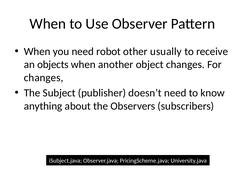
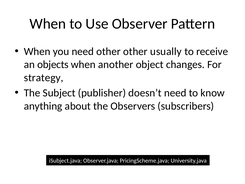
need robot: robot -> other (109, 51)
changes: changes -> strategy (44, 78)
